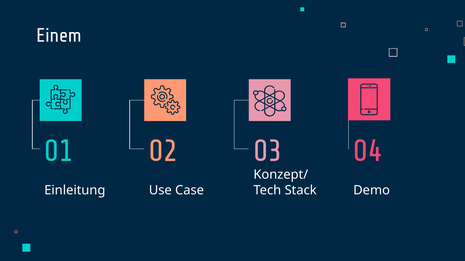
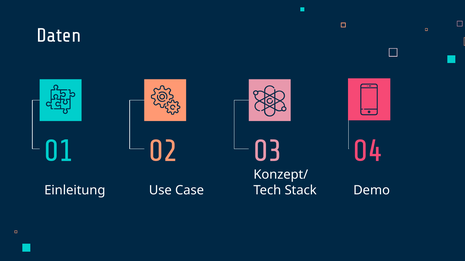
Einem: Einem -> Daten (59, 35)
